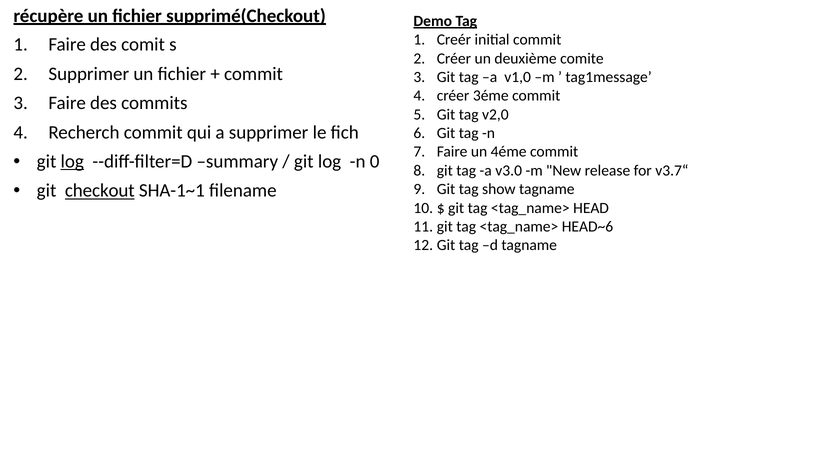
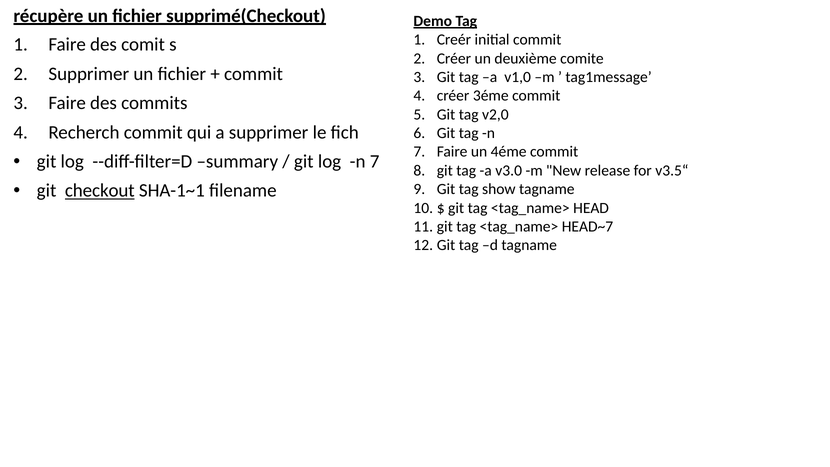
log underline: present -> none (72, 161)
log n 0: 0 -> 7 (375, 161)
v3.7“: v3.7“ -> v3.5“ (672, 170)
HEAD~6: HEAD~6 -> HEAD~7 (587, 226)
